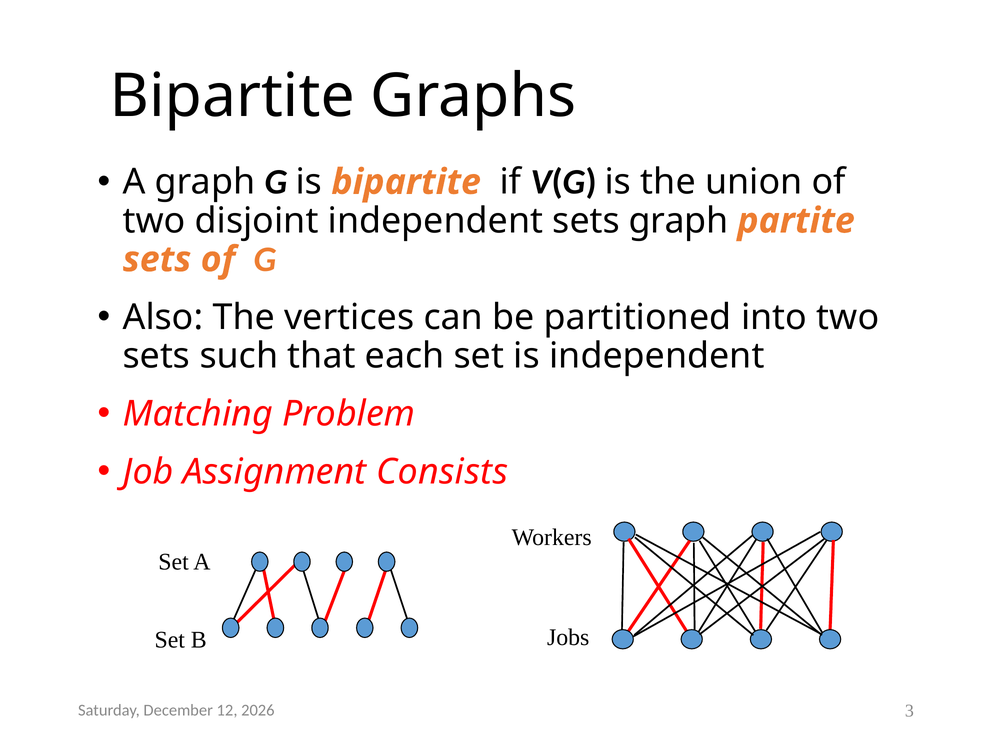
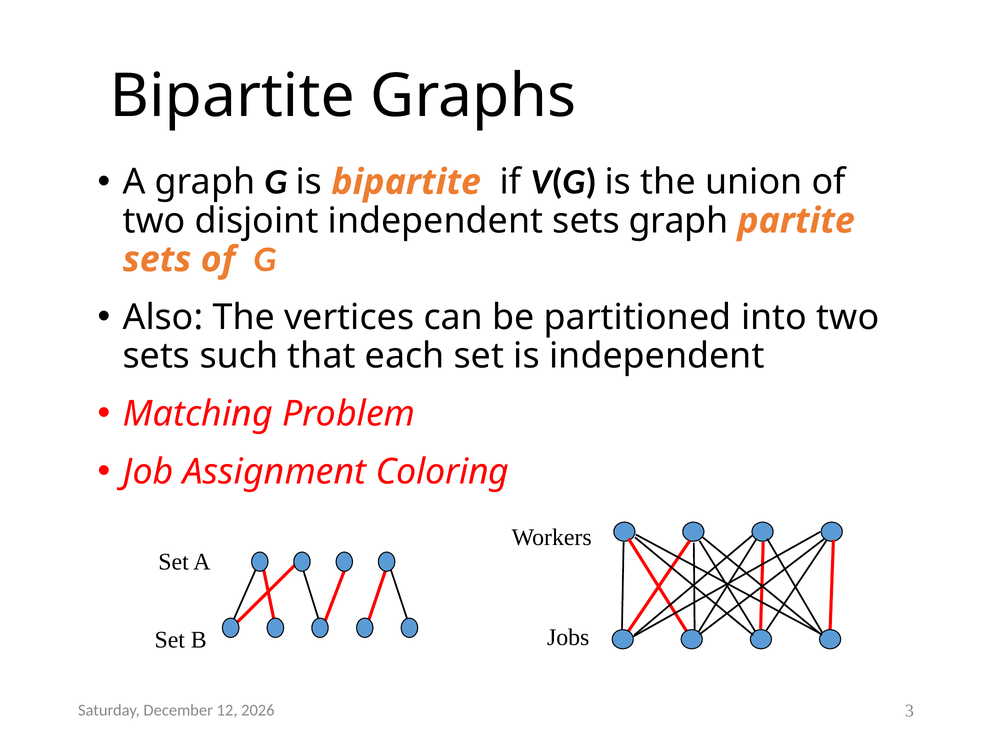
Consists: Consists -> Coloring (442, 472)
